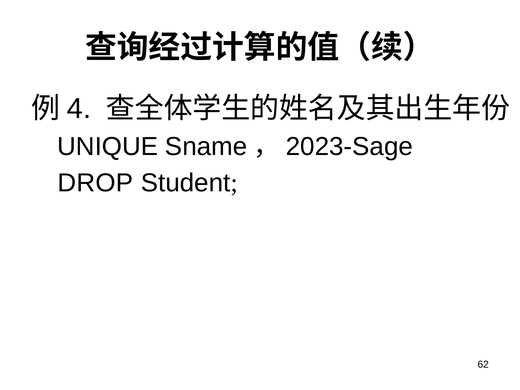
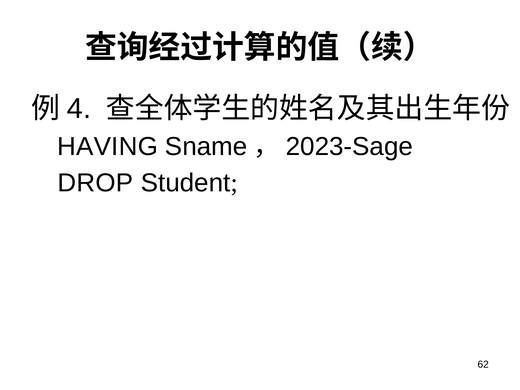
UNIQUE: UNIQUE -> HAVING (108, 147)
